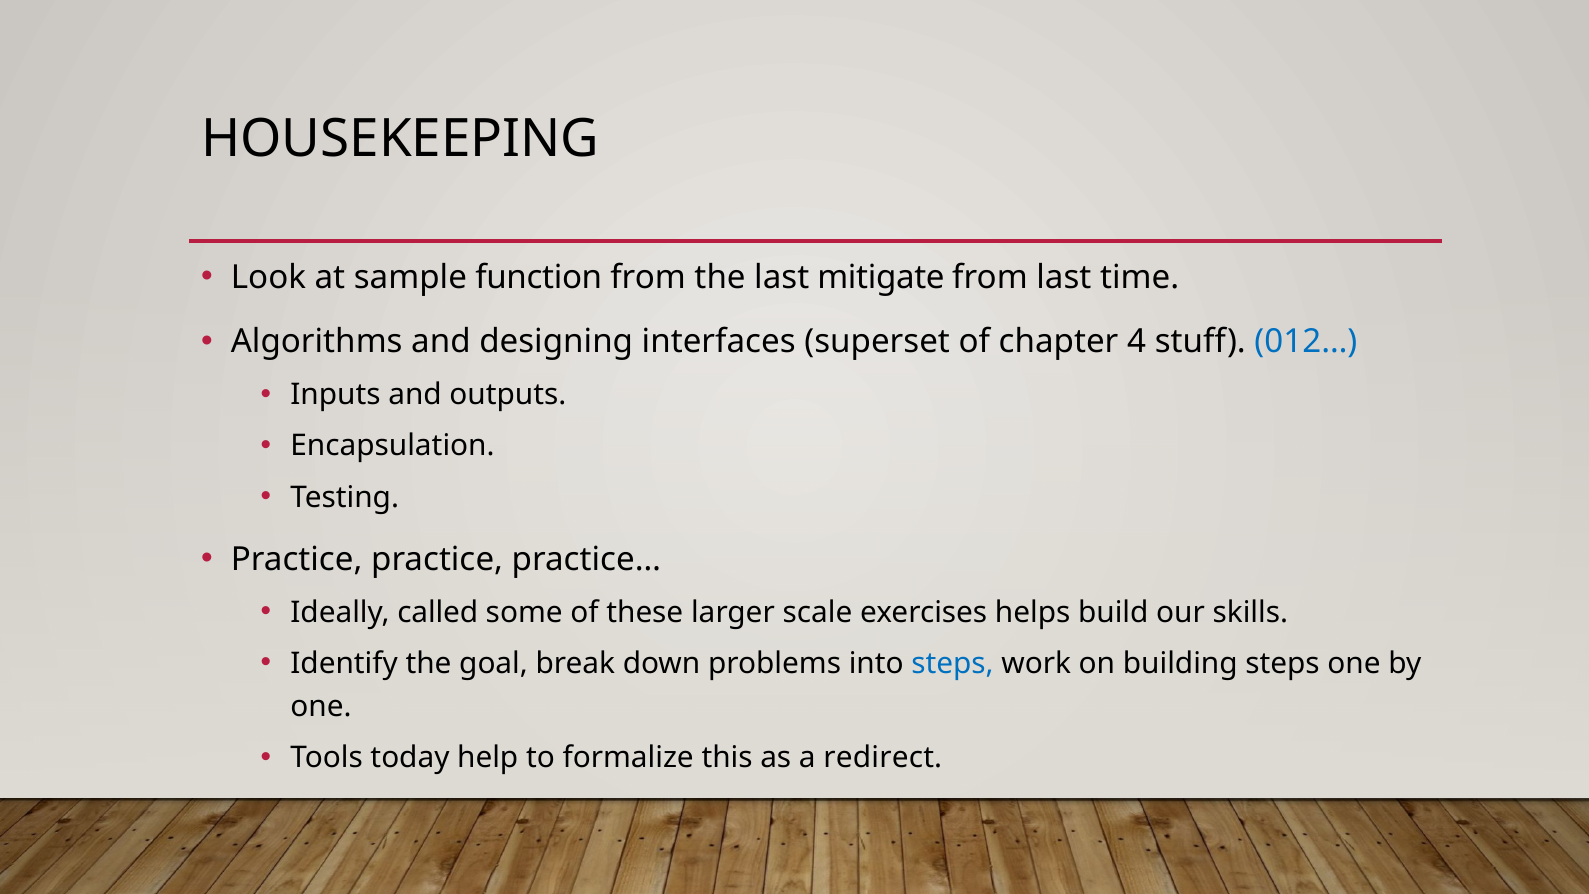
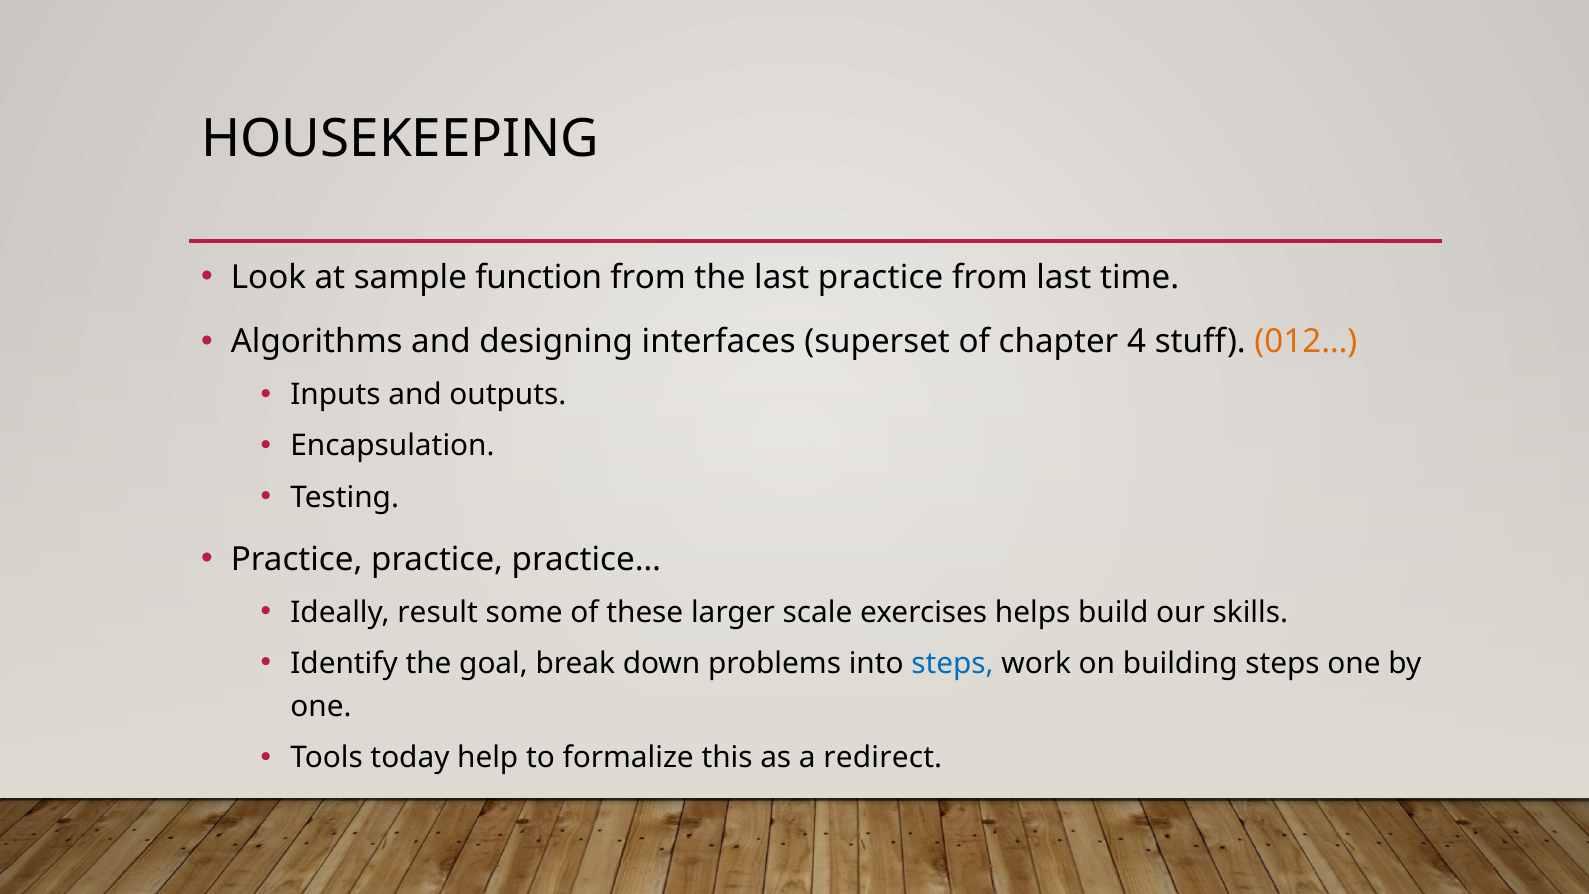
last mitigate: mitigate -> practice (881, 278)
012… colour: blue -> orange (1306, 342)
called: called -> result (438, 612)
